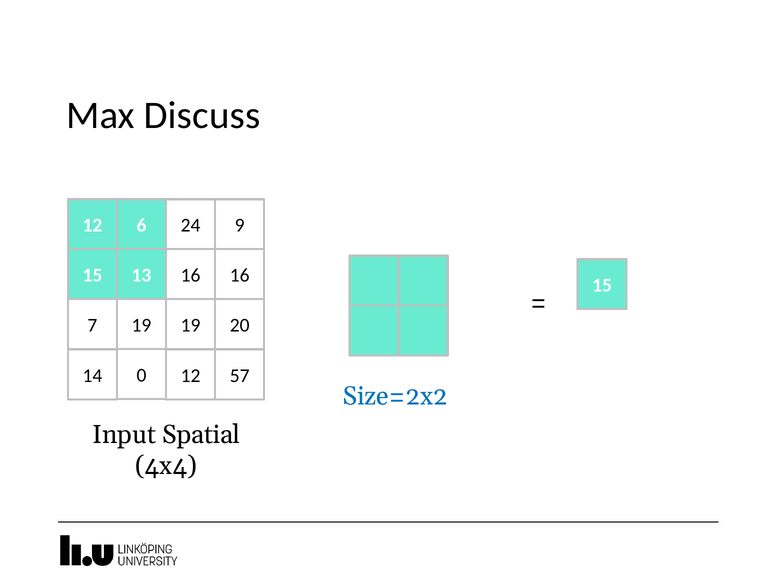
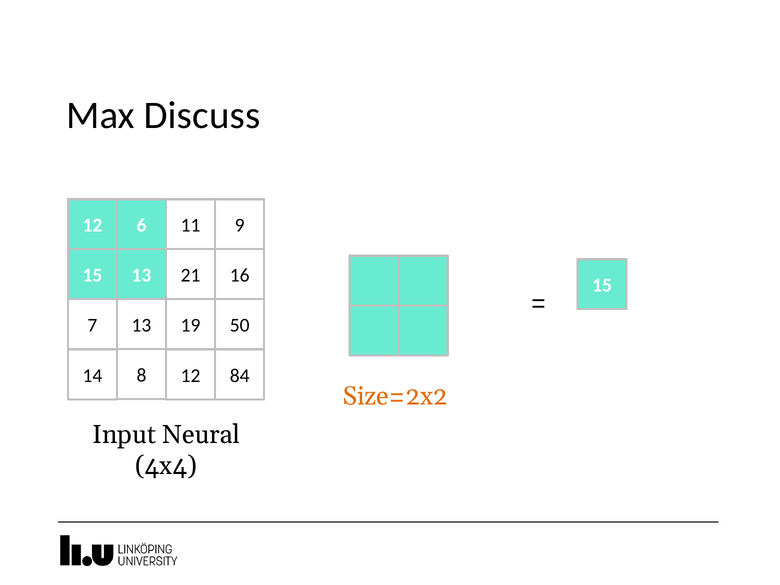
24: 24 -> 11 (191, 226)
13 16: 16 -> 21 (191, 275)
7 19: 19 -> 13 (141, 325)
20: 20 -> 50 (240, 325)
0: 0 -> 8 (141, 375)
57: 57 -> 84 (240, 376)
Size=2x2 colour: blue -> orange (395, 396)
Spatial: Spatial -> Neural (201, 435)
